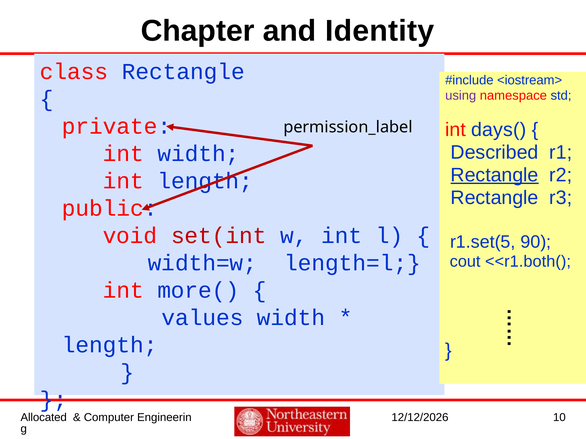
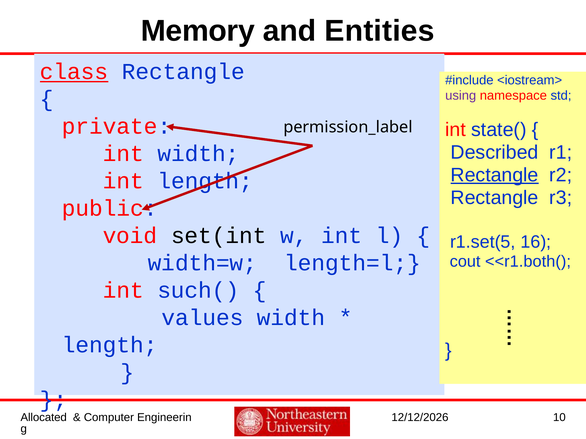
Chapter: Chapter -> Memory (198, 31)
Identity: Identity -> Entities (380, 31)
class underline: none -> present (74, 72)
days(: days( -> state( (499, 130)
set(int colour: red -> black (219, 236)
90: 90 -> 16 (536, 242)
more(: more( -> such( (198, 291)
